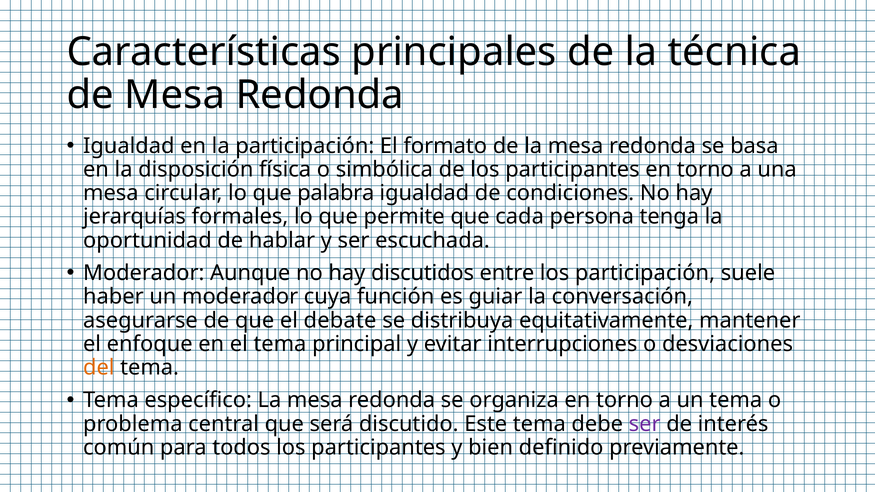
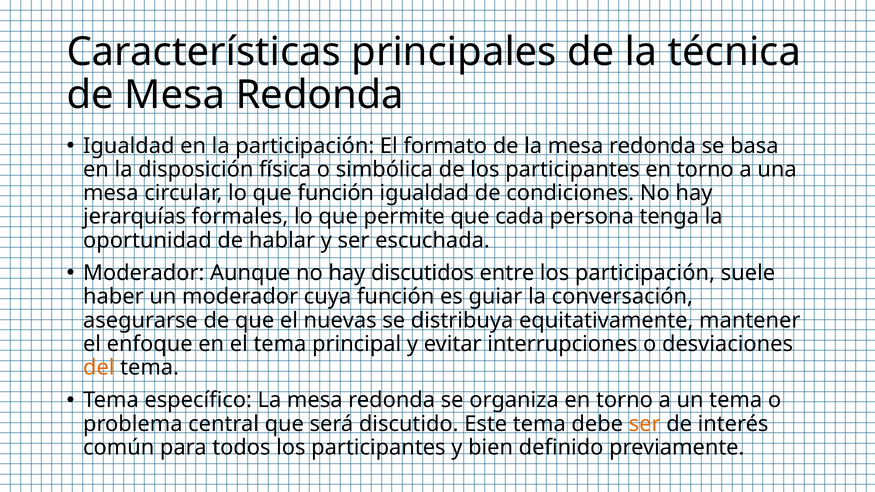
que palabra: palabra -> función (336, 193)
debate: debate -> nuevas (340, 320)
ser colour: purple -> orange (645, 424)
